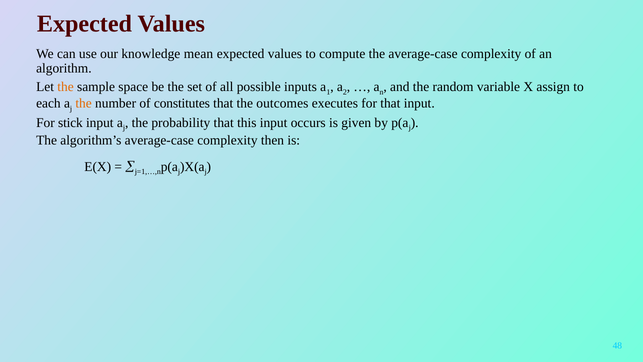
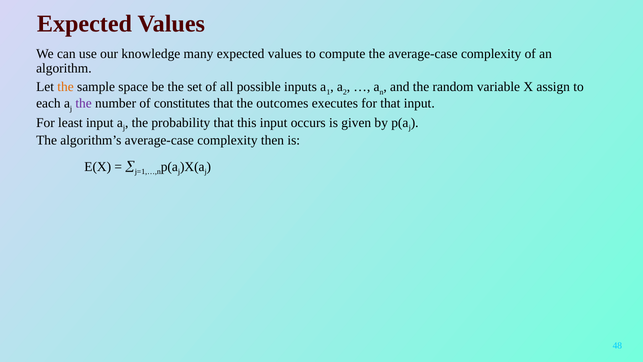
mean: mean -> many (199, 54)
the colour: orange -> purple (84, 103)
stick: stick -> least (70, 123)
